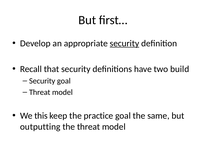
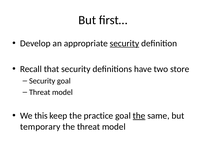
build: build -> store (180, 69)
the underline: none -> present (139, 115)
outputting: outputting -> temporary (40, 126)
